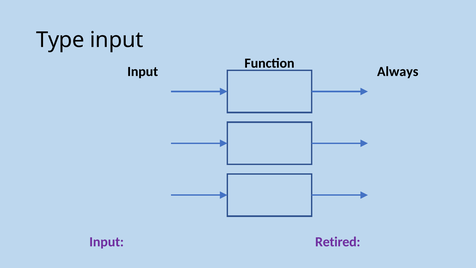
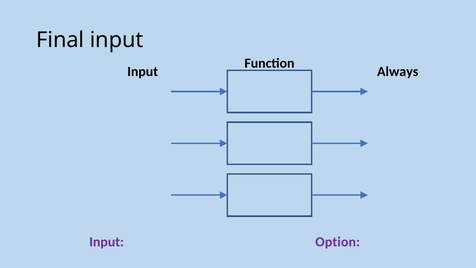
Type: Type -> Final (60, 40)
Retired: Retired -> Option (338, 242)
